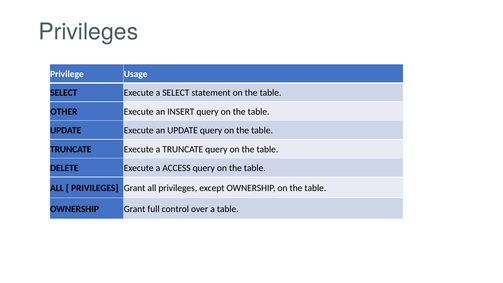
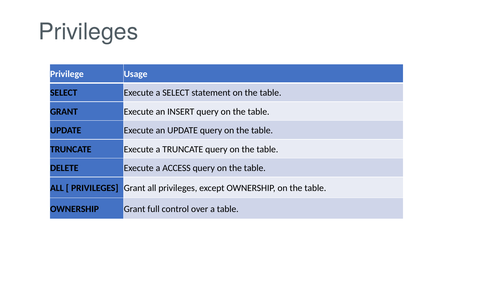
OTHER: OTHER -> GRANT (64, 112)
